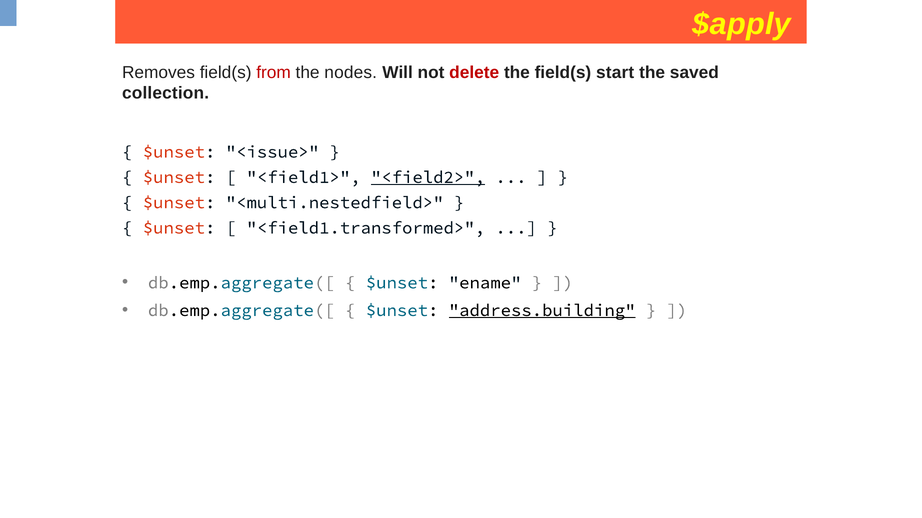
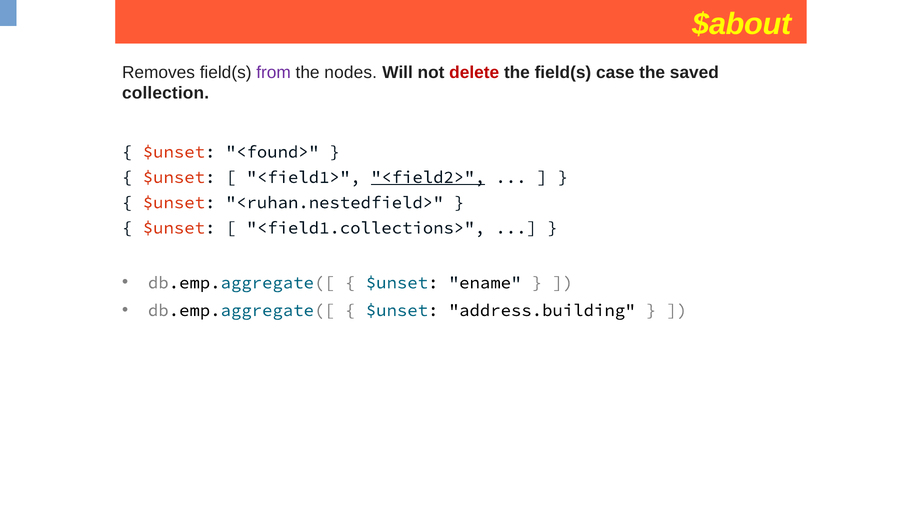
$apply: $apply -> $about (742, 24)
from colour: red -> purple (274, 73)
start: start -> case (615, 73)
<issue>: <issue> -> <found> (272, 152)
<multi.nestedfield>: <multi.nestedfield> -> <ruhan.nestedfield> (335, 203)
<field1.transformed>: <field1.transformed> -> <field1.collections> (366, 228)
address.building underline: present -> none (542, 311)
